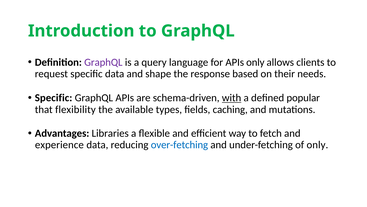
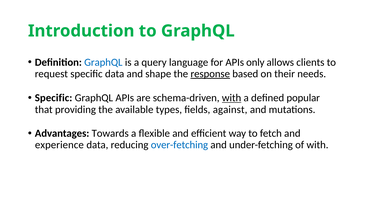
GraphQL colour: purple -> blue (103, 62)
response underline: none -> present (210, 74)
flexibility: flexibility -> providing (75, 109)
caching: caching -> against (230, 109)
Libraries: Libraries -> Towards (110, 133)
of only: only -> with (318, 145)
